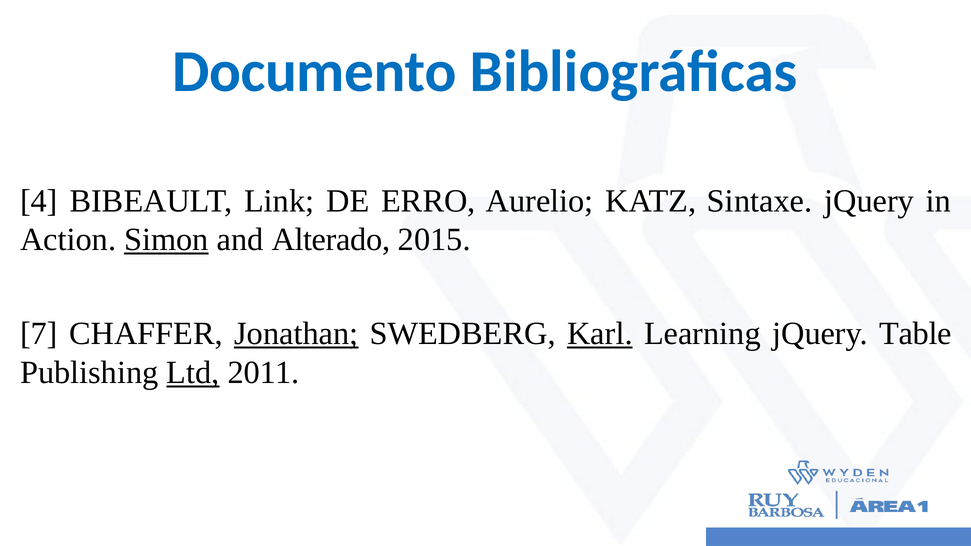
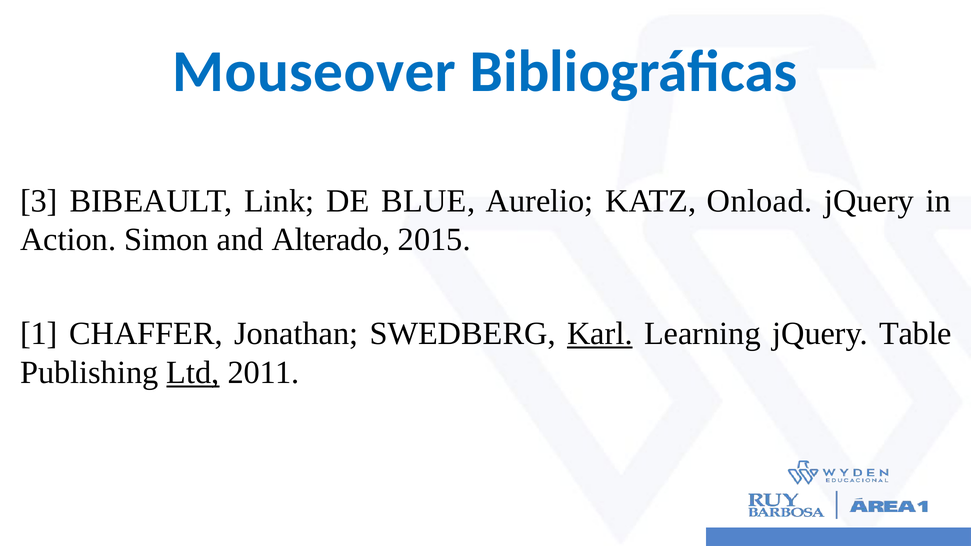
Documento: Documento -> Mouseover (314, 72)
4: 4 -> 3 (39, 201)
ERRO: ERRO -> BLUE (428, 201)
Sintaxe: Sintaxe -> Onload (760, 201)
Simon underline: present -> none (166, 240)
7: 7 -> 1 (39, 334)
Jonathan underline: present -> none (296, 334)
